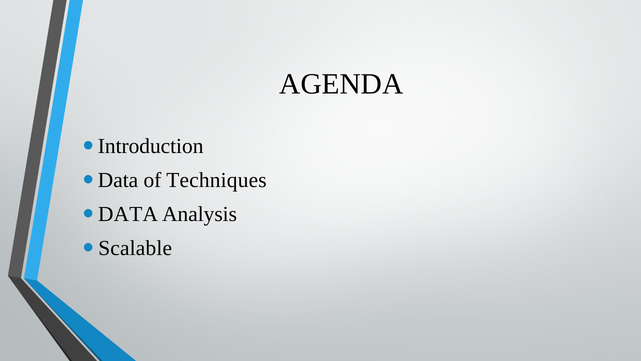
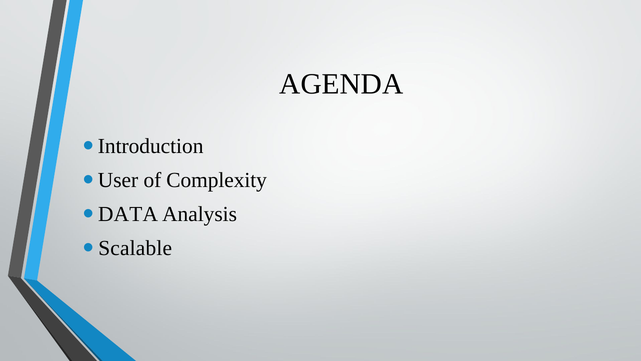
Data: Data -> User (118, 180)
Techniques: Techniques -> Complexity (217, 180)
